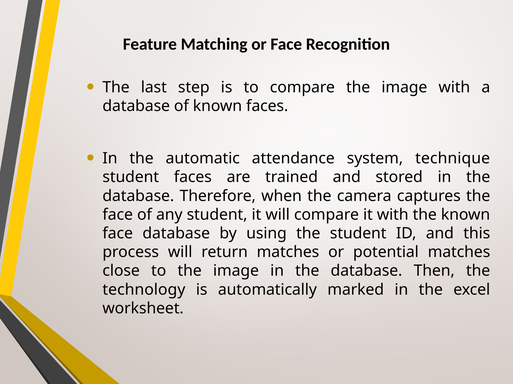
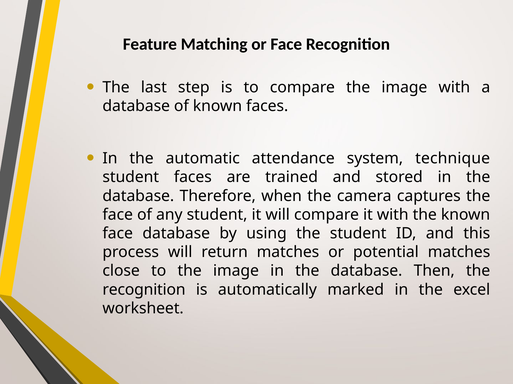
technology: technology -> recognition (144, 290)
